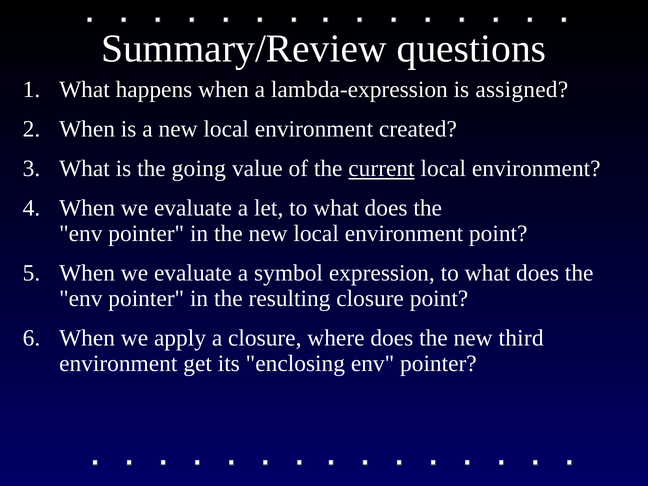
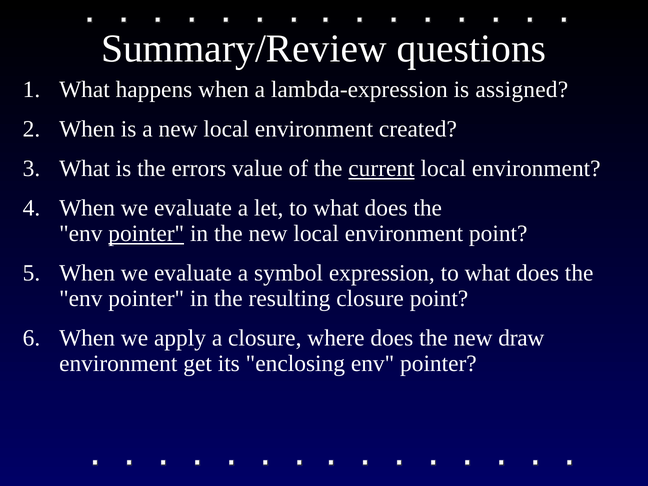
going: going -> errors (199, 169)
pointer underline: none -> present (146, 233)
third: third -> draw (521, 338)
